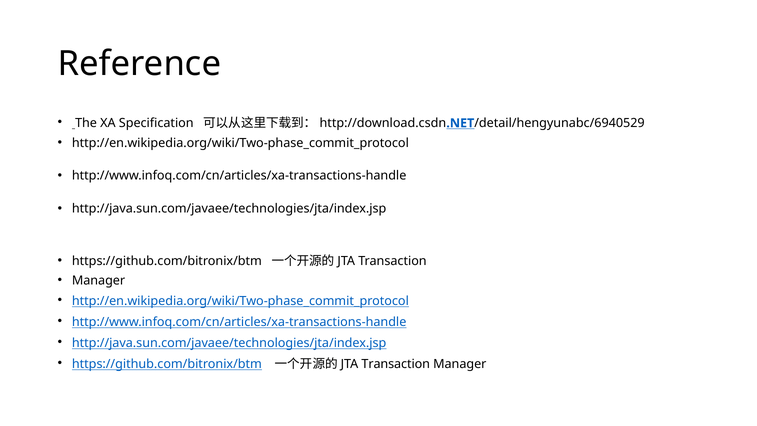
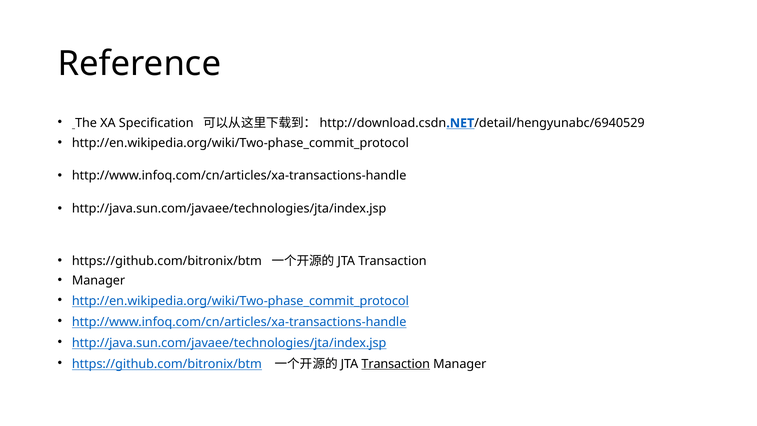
Transaction underline: none -> present (396, 364)
